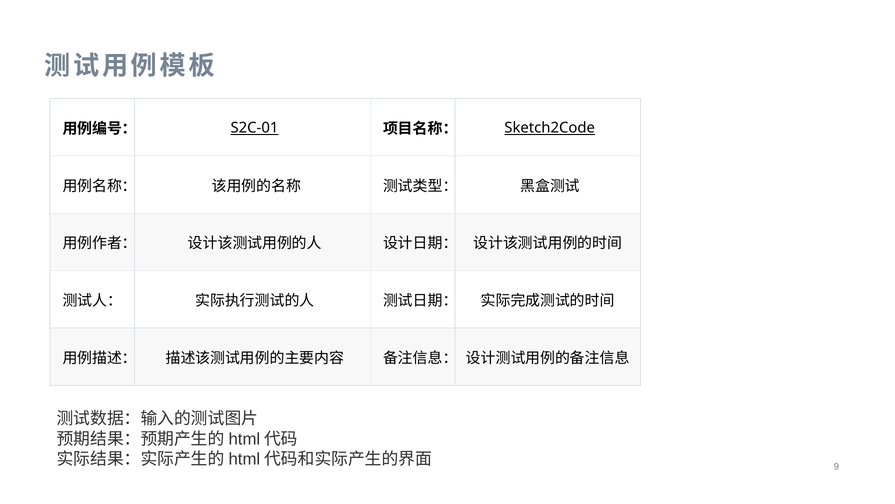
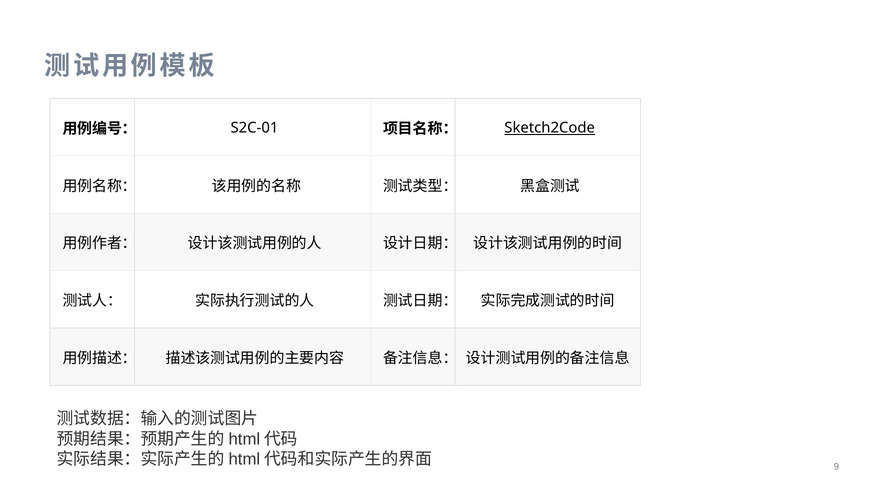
S2C-01 underline: present -> none (254, 128)
